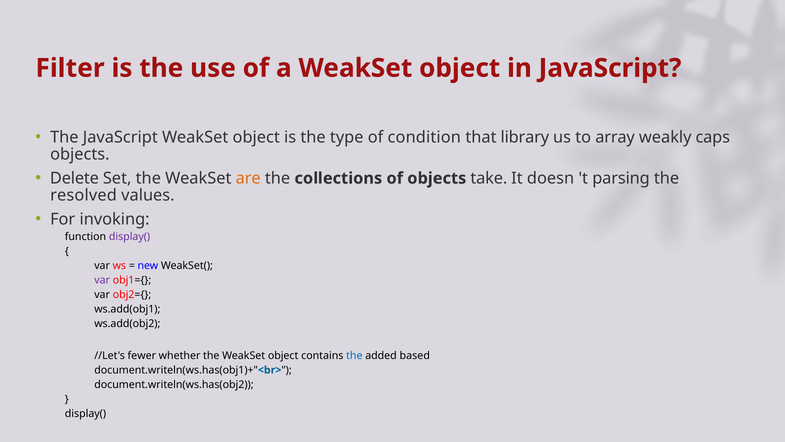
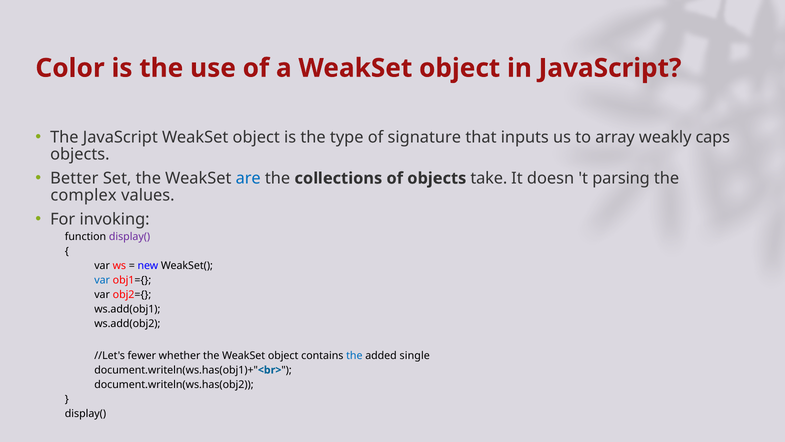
Filter: Filter -> Color (70, 68)
condition: condition -> signature (424, 137)
library: library -> inputs (525, 137)
Delete: Delete -> Better (74, 178)
are colour: orange -> blue (248, 178)
resolved: resolved -> complex (83, 195)
var colour: purple -> blue (102, 280)
based: based -> single (415, 355)
